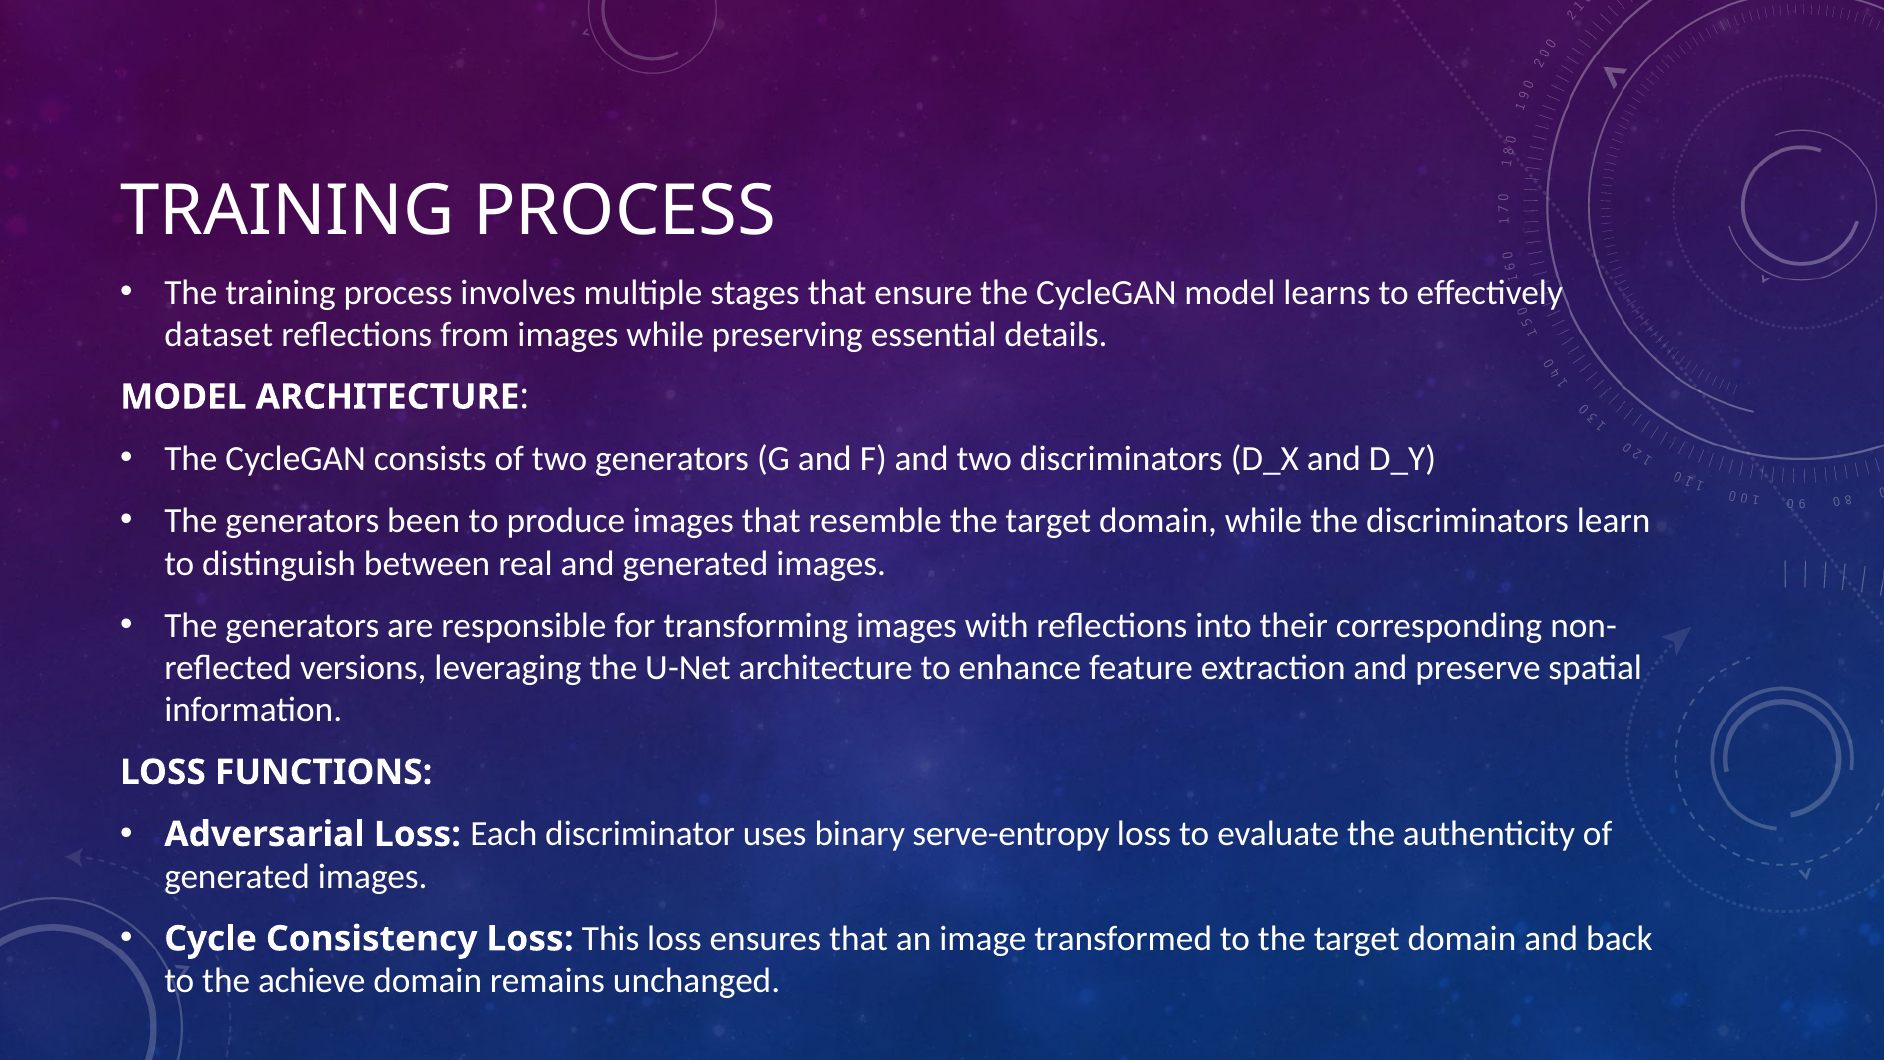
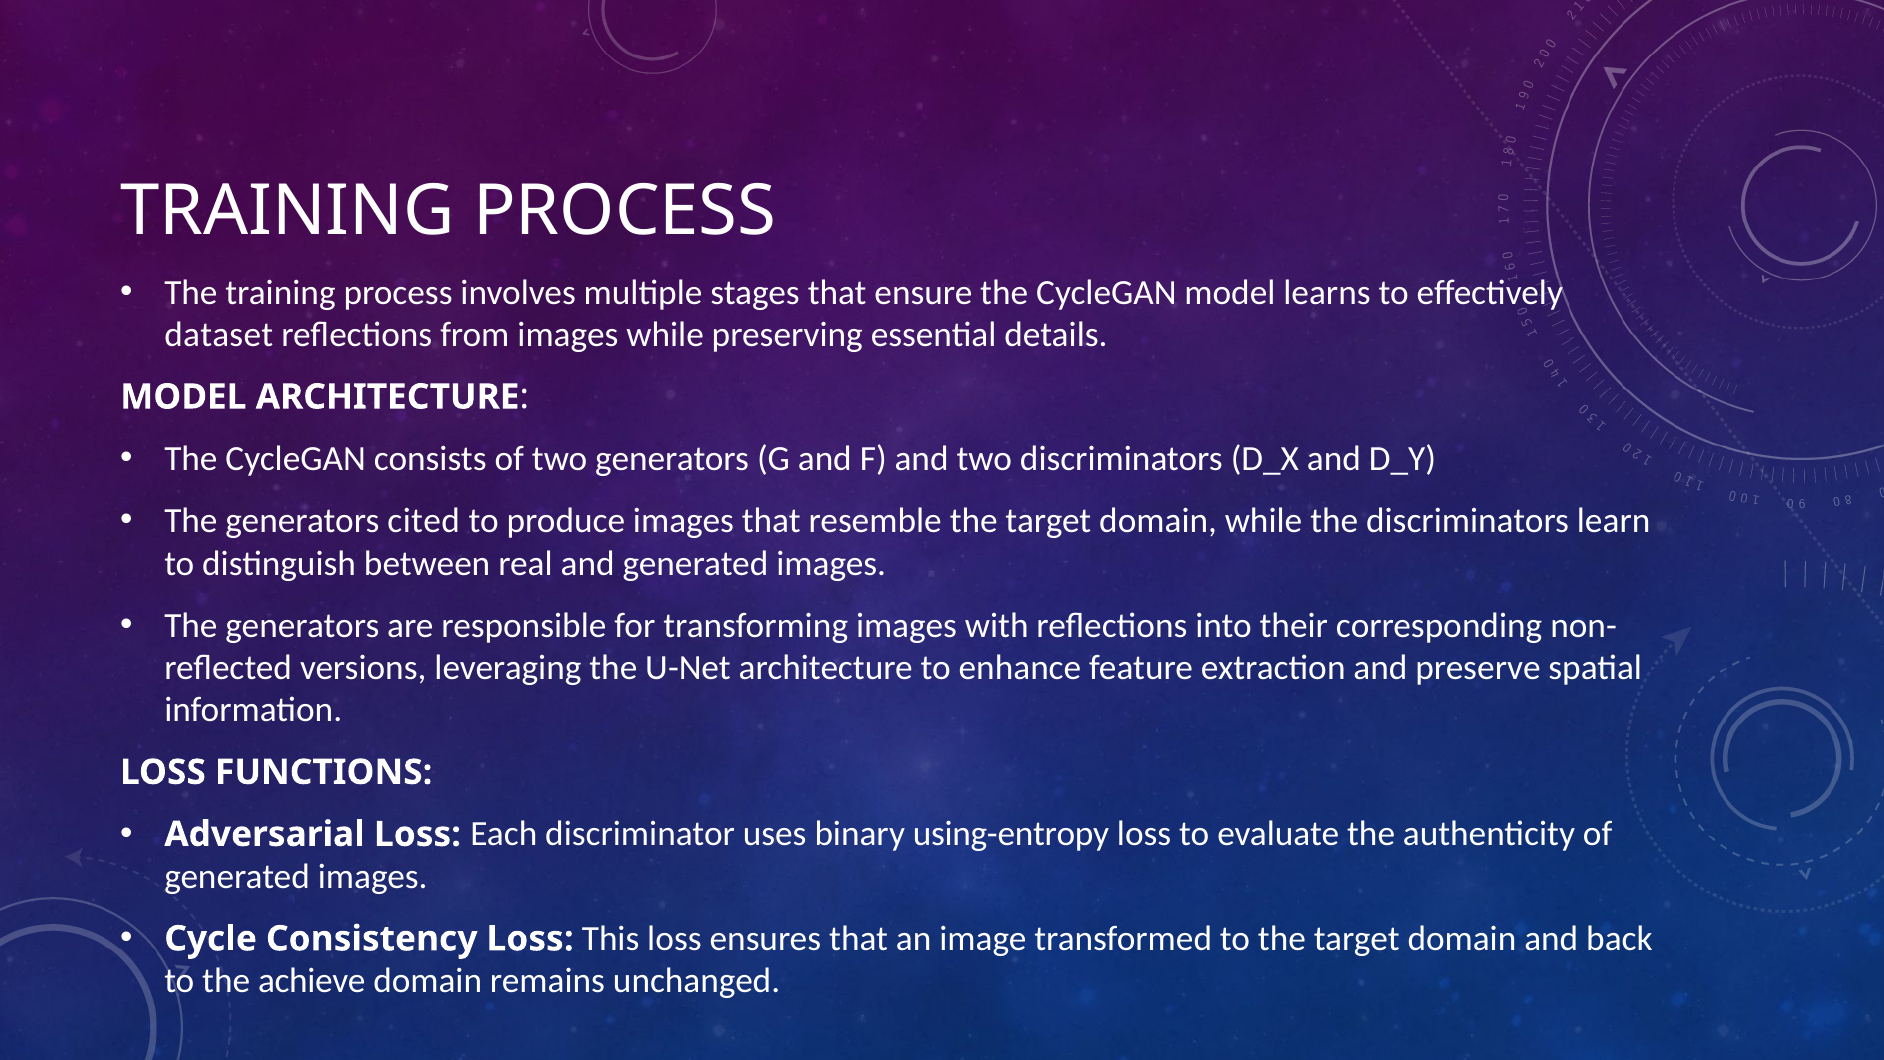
been: been -> cited (424, 521)
serve-entropy: serve-entropy -> using-entropy (1011, 834)
